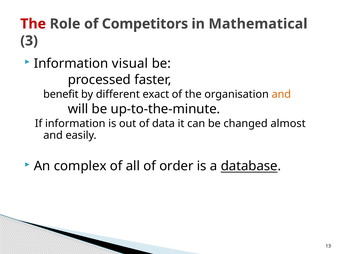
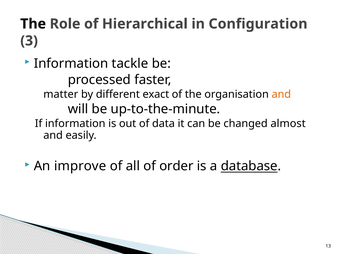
The colour: red -> black (33, 24)
Competitors: Competitors -> Hierarchical (145, 24)
Mathematical: Mathematical -> Configuration (258, 24)
visual: visual -> tackle (130, 64)
benefit: benefit -> matter (61, 94)
complex: complex -> improve (80, 166)
